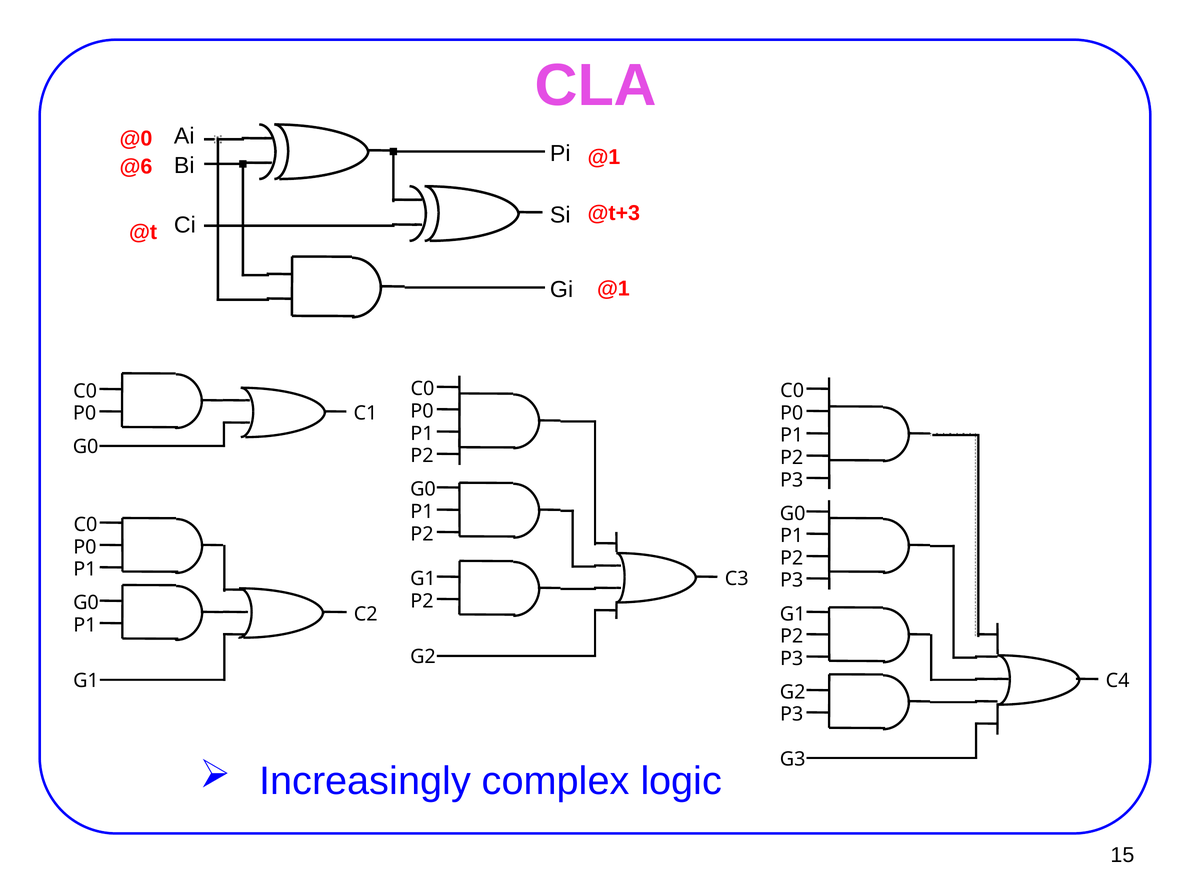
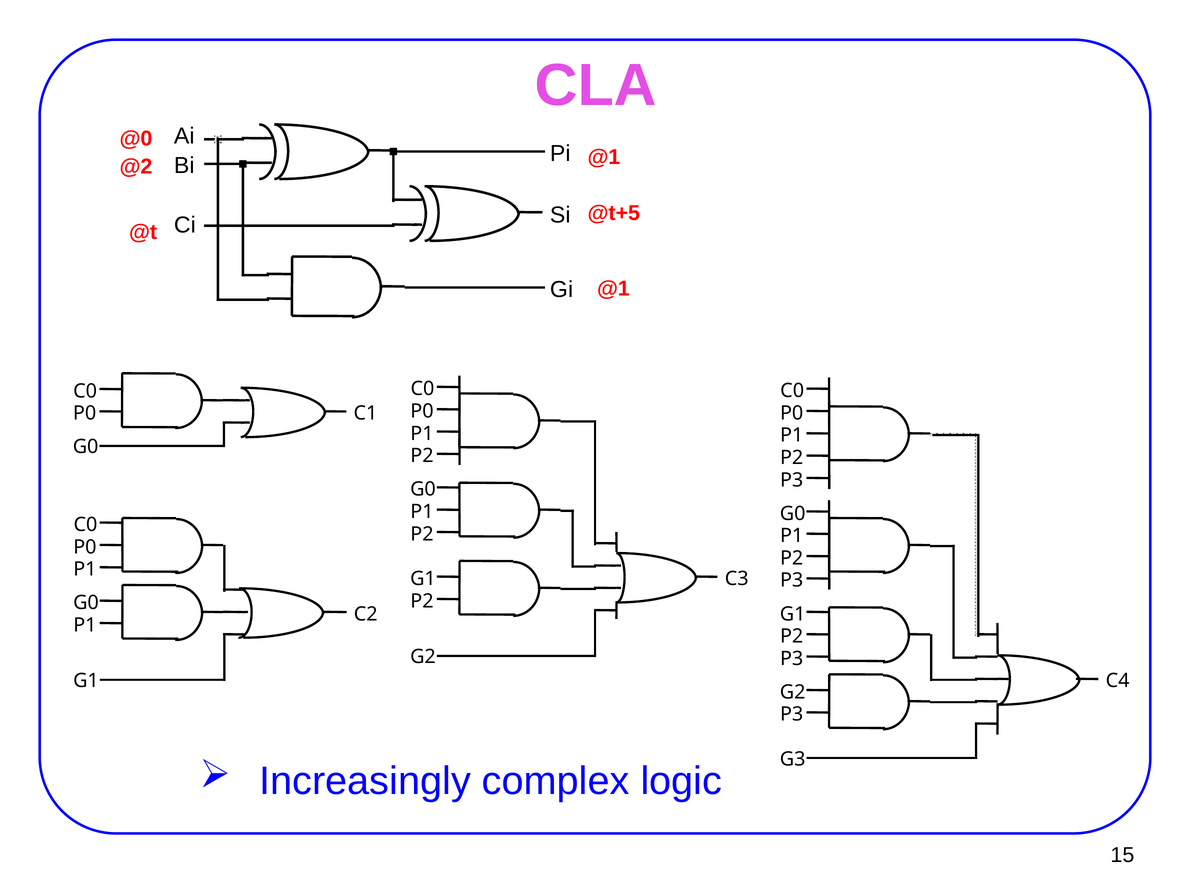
@6: @6 -> @2 (136, 167)
@t+3: @t+3 -> @t+5 (614, 213)
